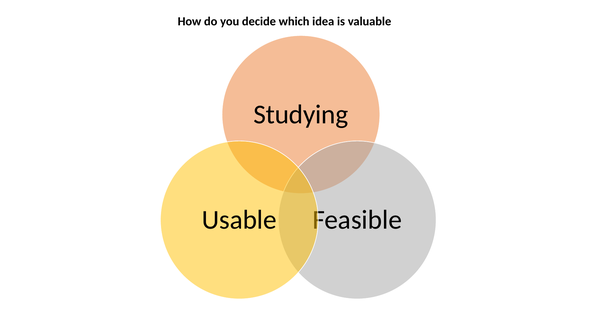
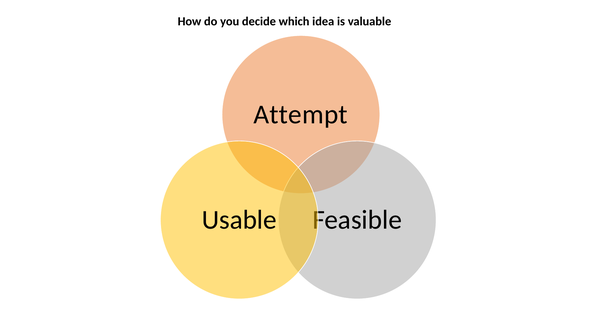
Studying: Studying -> Attempt (301, 114)
